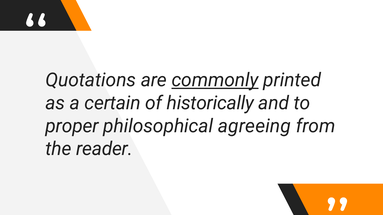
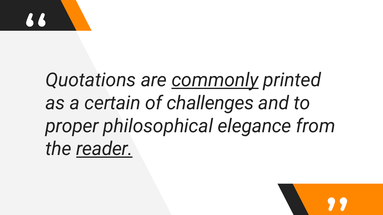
historically: historically -> challenges (210, 103)
agreeing: agreeing -> elegance (255, 126)
reader underline: none -> present (104, 149)
